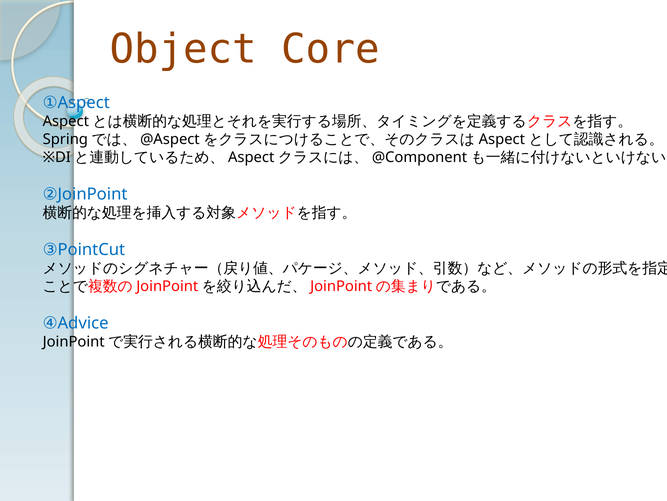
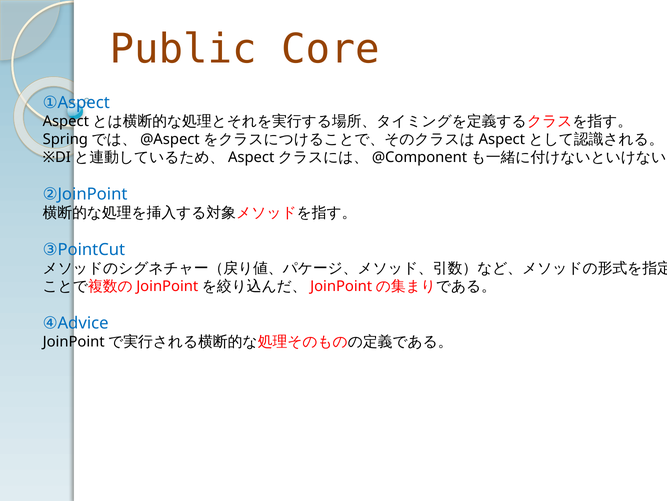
Object: Object -> Public (183, 49)
